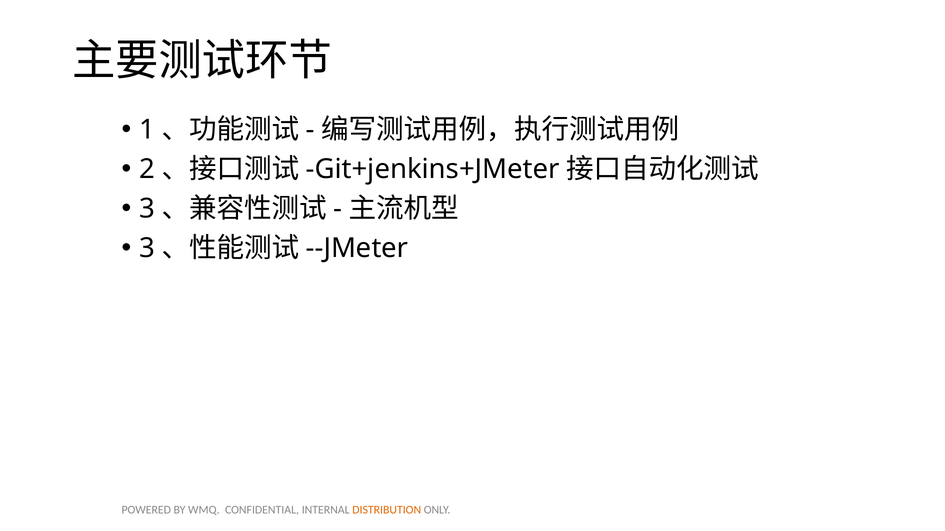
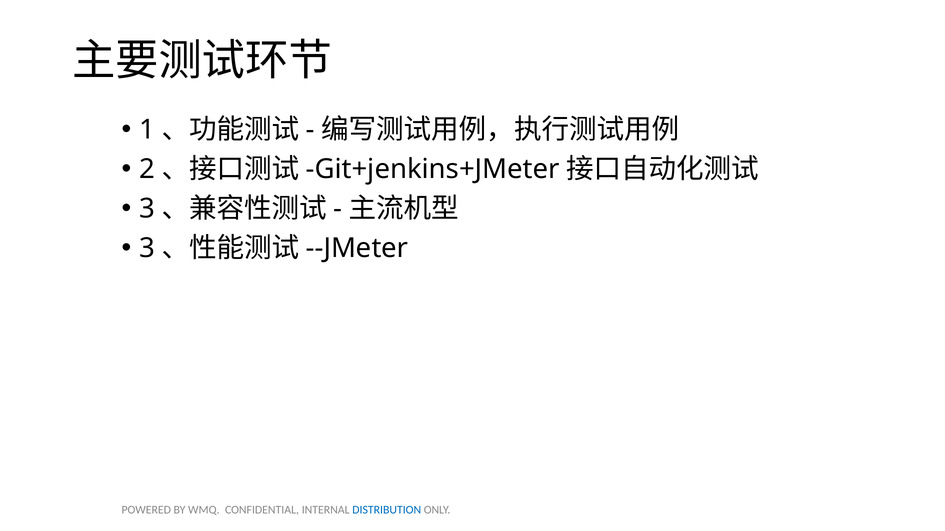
DISTRIBUTION colour: orange -> blue (387, 511)
